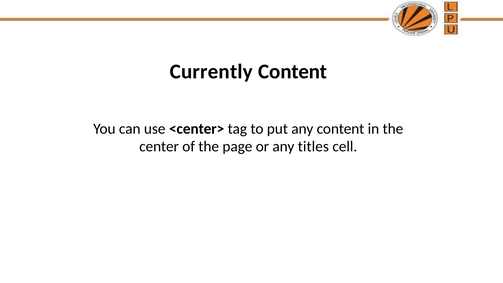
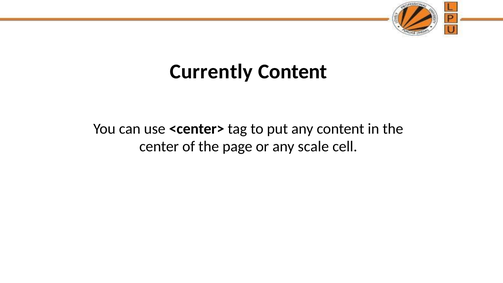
titles: titles -> scale (313, 146)
